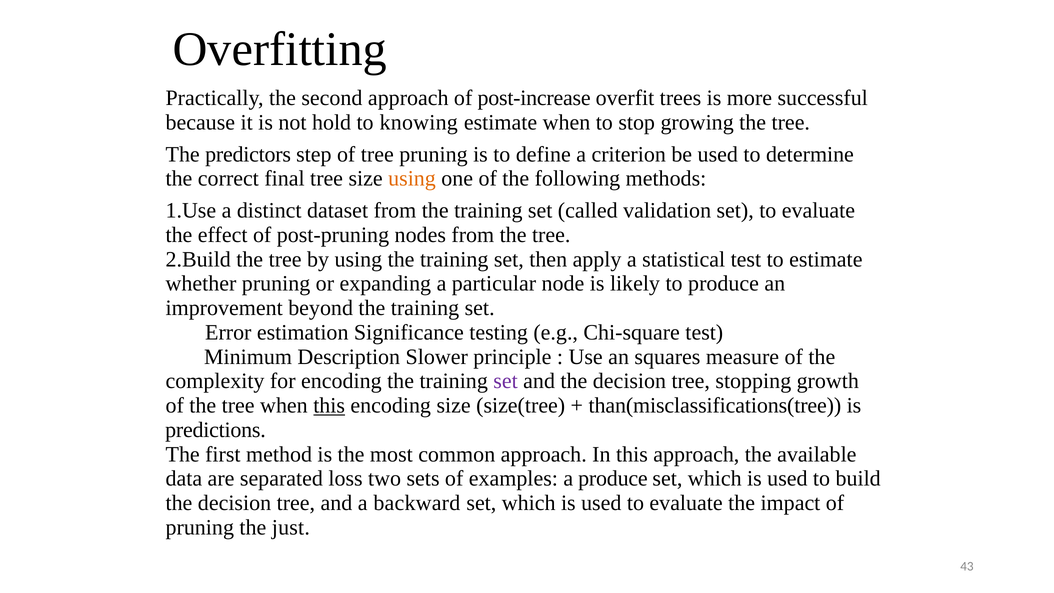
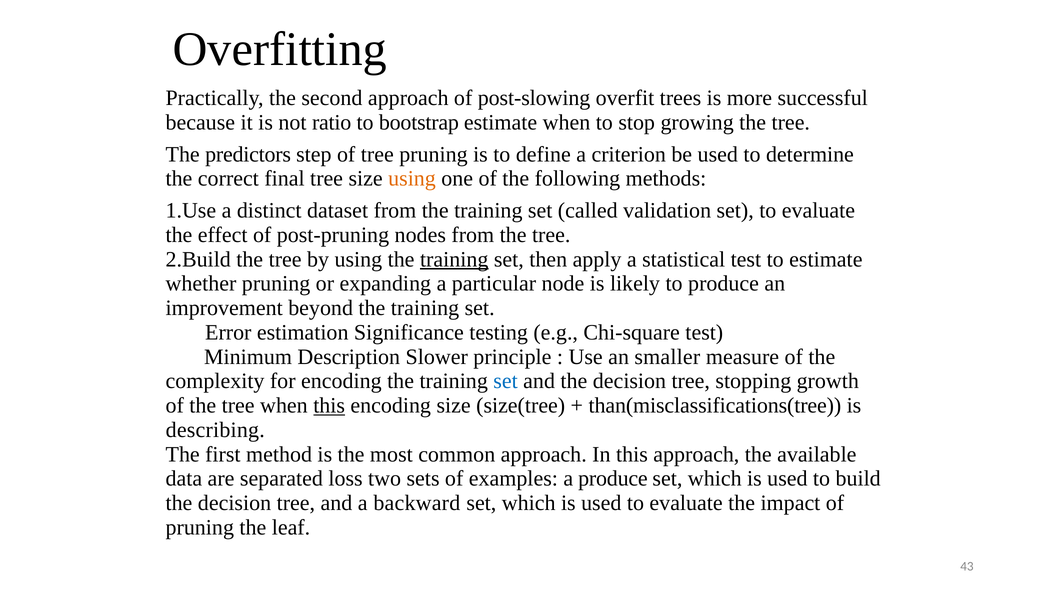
post-increase: post-increase -> post-slowing (534, 98)
hold: hold -> ratio (332, 122)
knowing: knowing -> bootstrap (419, 122)
training underline: none -> present (454, 259)
squares: squares -> smaller (667, 357)
set colour: purple -> blue (506, 381)
predictions: predictions -> describing (215, 430)
just: just -> leaf (291, 527)
